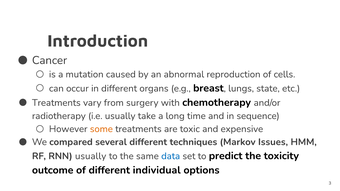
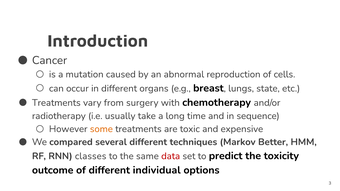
Issues: Issues -> Better (273, 142)
RNN usually: usually -> classes (91, 156)
data colour: blue -> red (171, 156)
